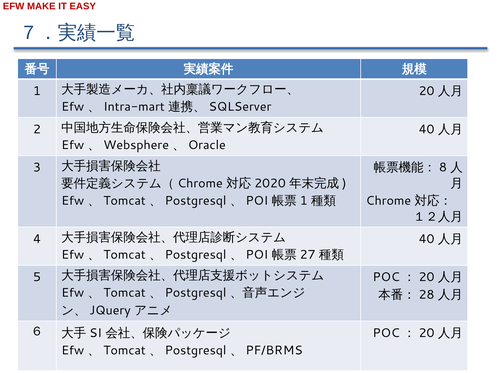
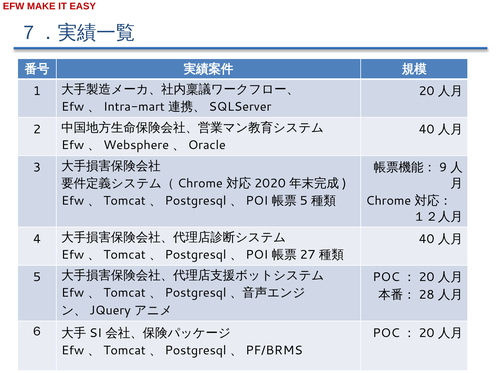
8: 8 -> 9 (443, 167)
1: 1 -> 5 (304, 201)
